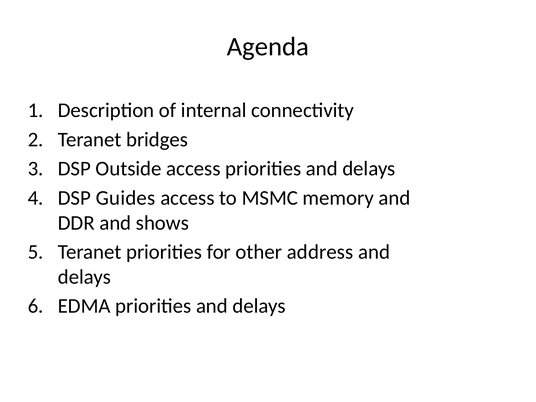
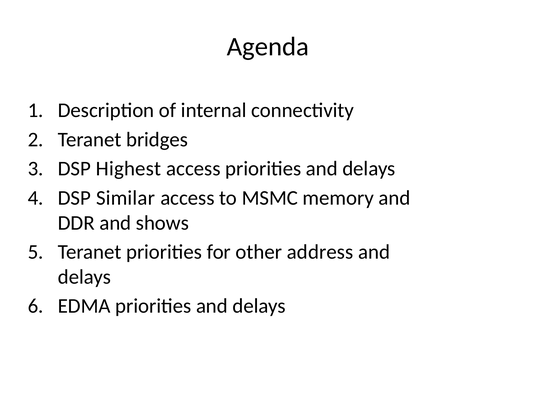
Outside: Outside -> Highest (129, 169)
Guides: Guides -> Similar (126, 198)
